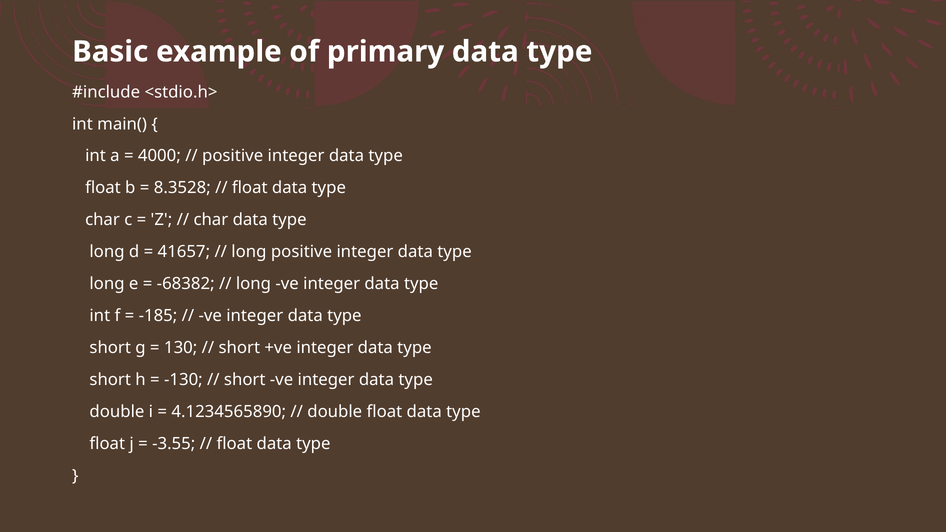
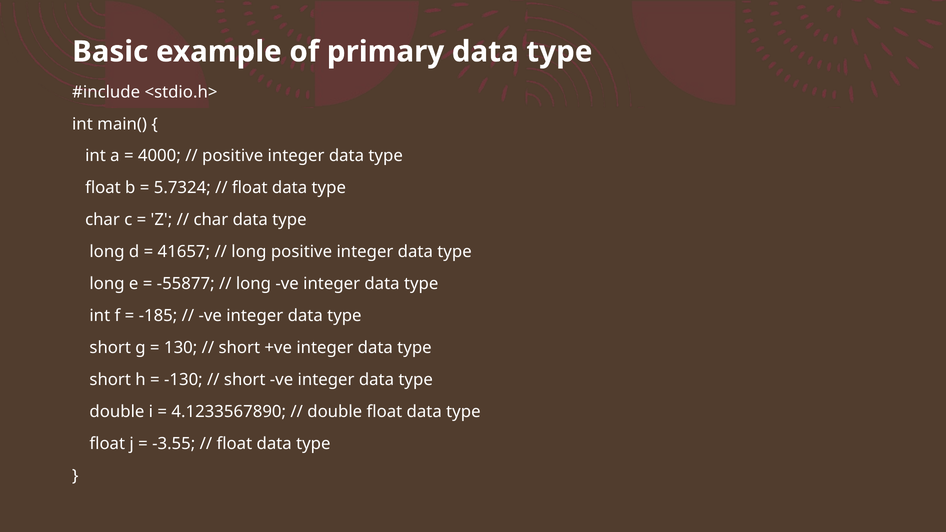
8.3528: 8.3528 -> 5.7324 (182, 188)
-68382: -68382 -> -55877 (186, 284)
4.1234565890: 4.1234565890 -> 4.1233567890 (229, 412)
